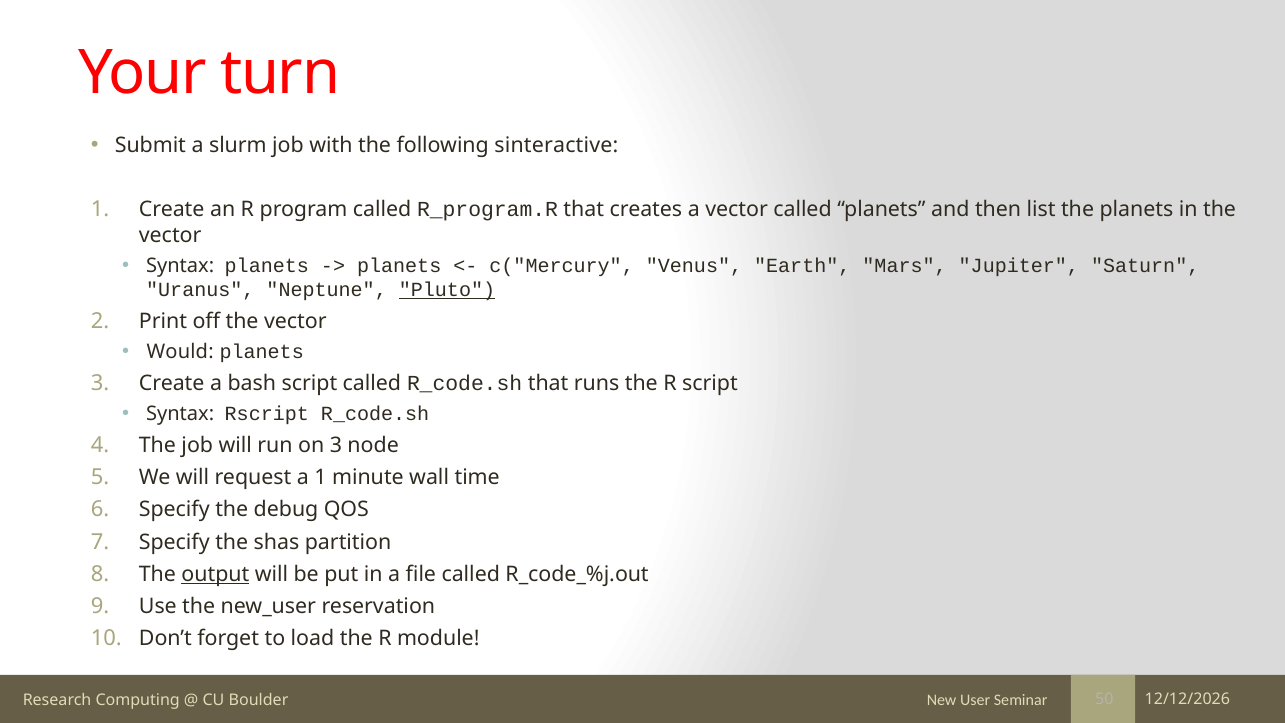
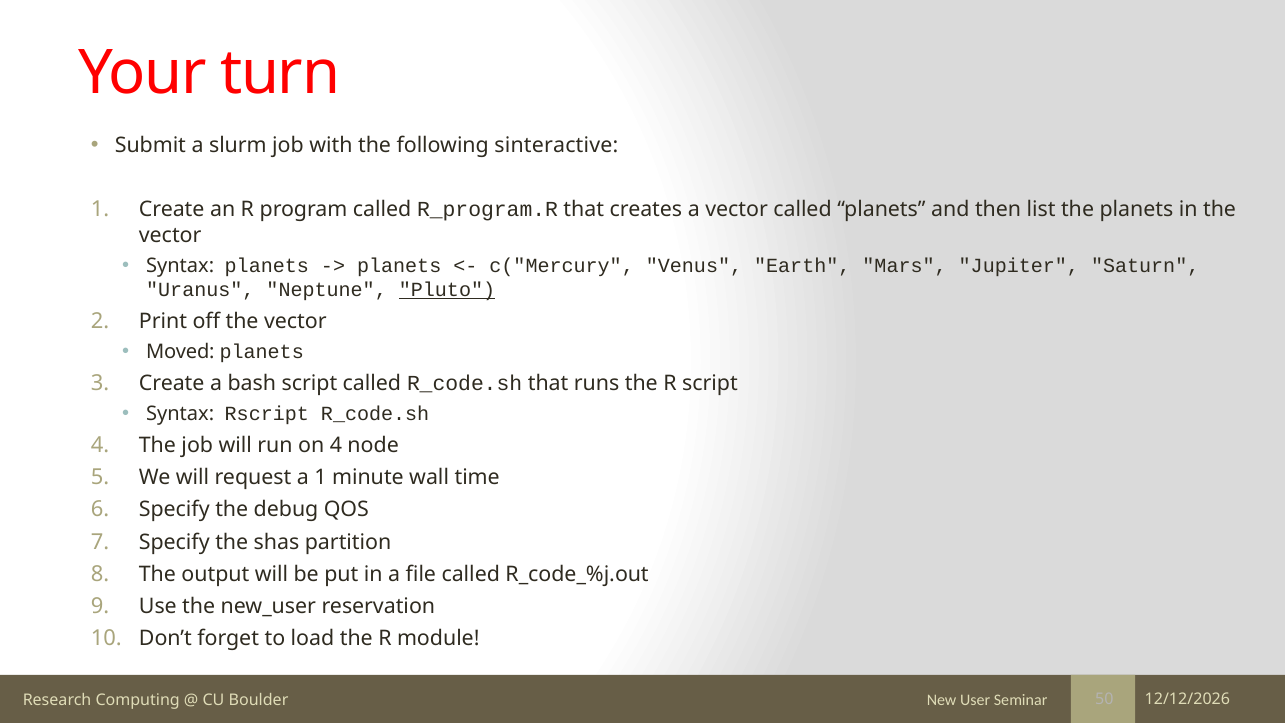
Would: Would -> Moved (180, 352)
on 3: 3 -> 4 (336, 446)
output underline: present -> none (215, 574)
